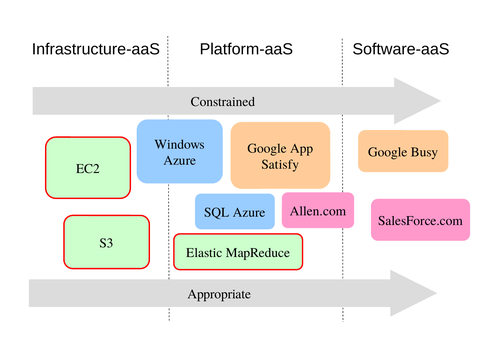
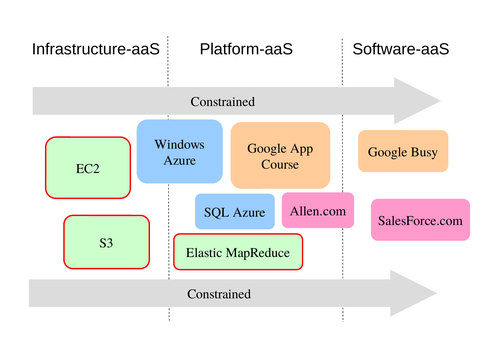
Satisfy: Satisfy -> Course (280, 164)
Appropriate: Appropriate -> Constrained (219, 294)
